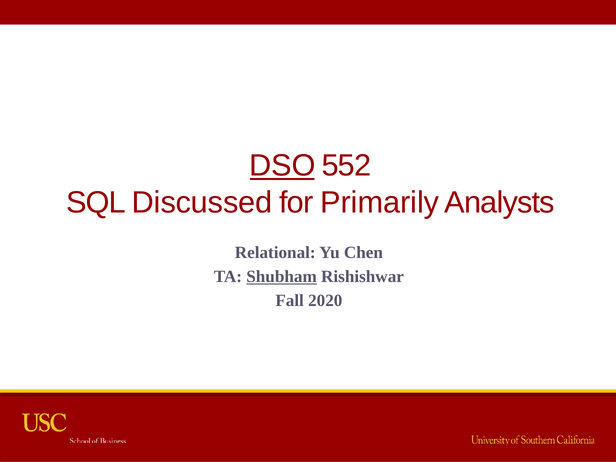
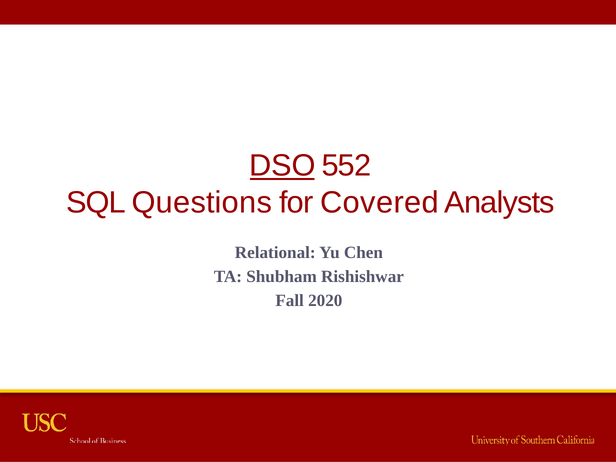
Discussed: Discussed -> Questions (202, 203)
Primarily: Primarily -> Covered (380, 203)
Shubham underline: present -> none (282, 277)
